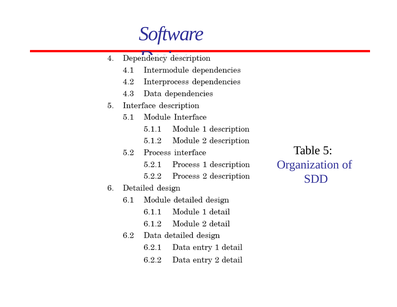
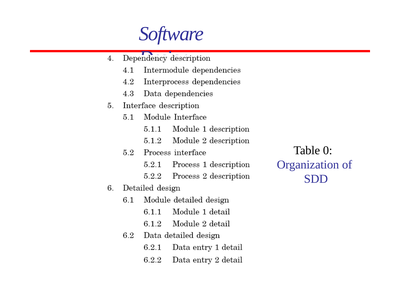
5: 5 -> 0 (328, 150)
